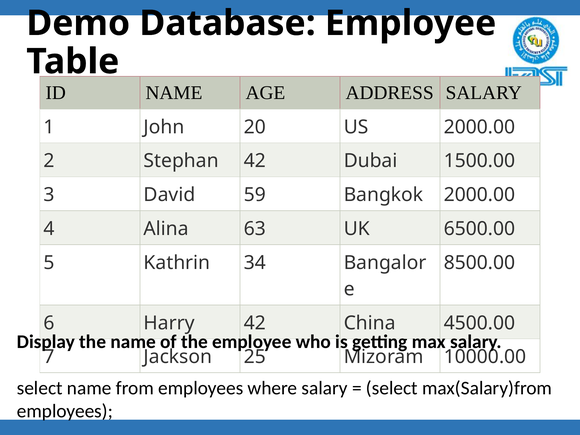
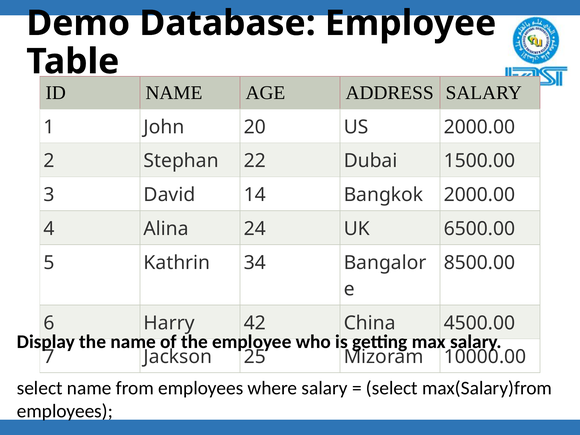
Stephan 42: 42 -> 22 (255, 161)
59: 59 -> 14 (255, 195)
63: 63 -> 24 (255, 229)
